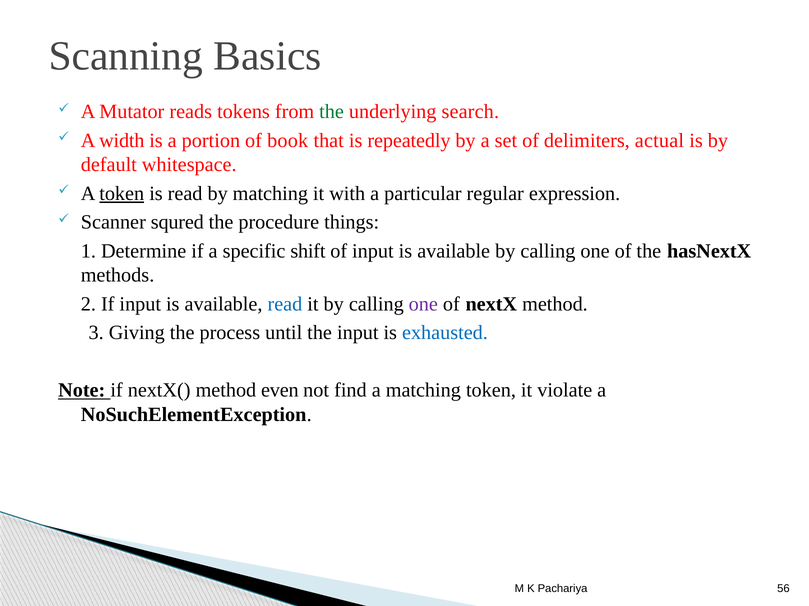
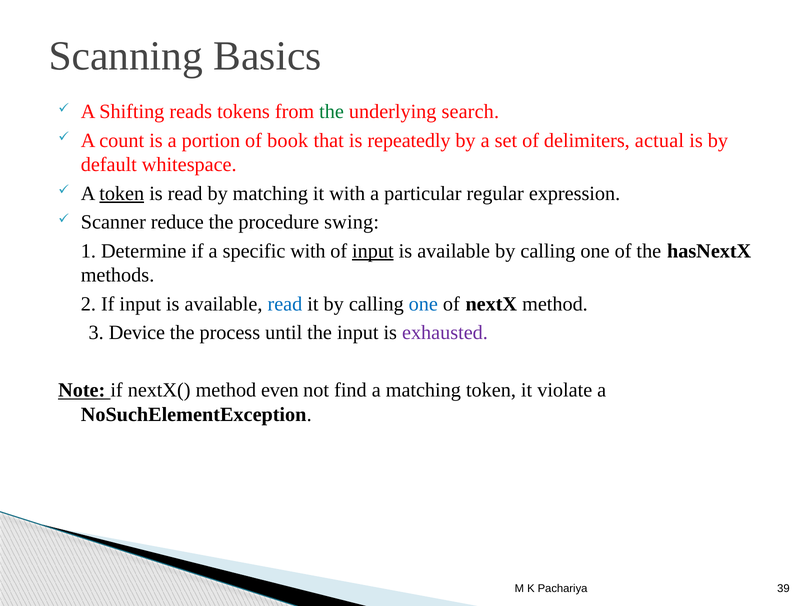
Mutator: Mutator -> Shifting (132, 112)
width: width -> count (122, 141)
squred: squred -> reduce (177, 223)
things: things -> swing (352, 223)
specific shift: shift -> with (308, 251)
input underline: none -> present (373, 251)
one colour: purple -> blue (423, 304)
Giving: Giving -> Device (137, 333)
exhausted colour: blue -> purple (445, 333)
56: 56 -> 39 (783, 589)
